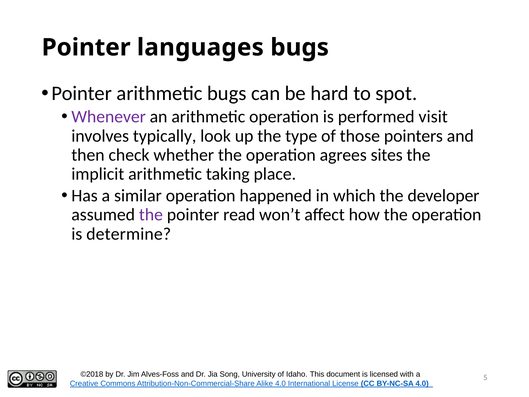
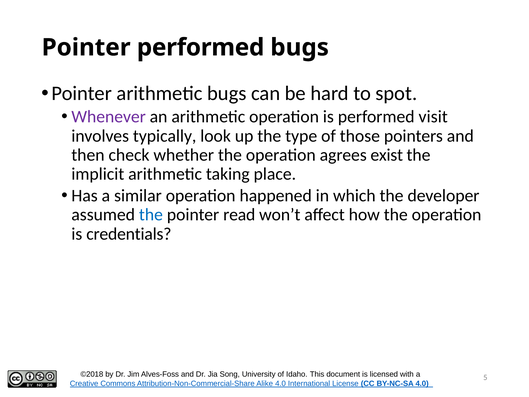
Pointer languages: languages -> performed (201, 47)
sites: sites -> exist (387, 155)
the colour: purple -> blue (151, 215)
determine: determine -> credentials (129, 234)
